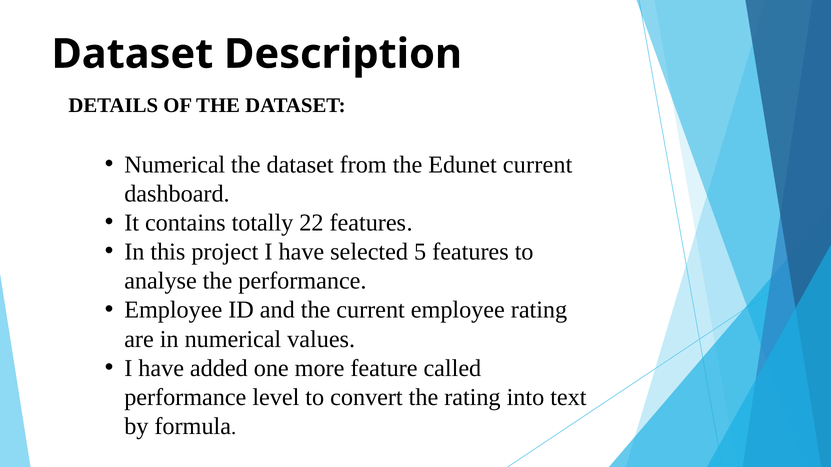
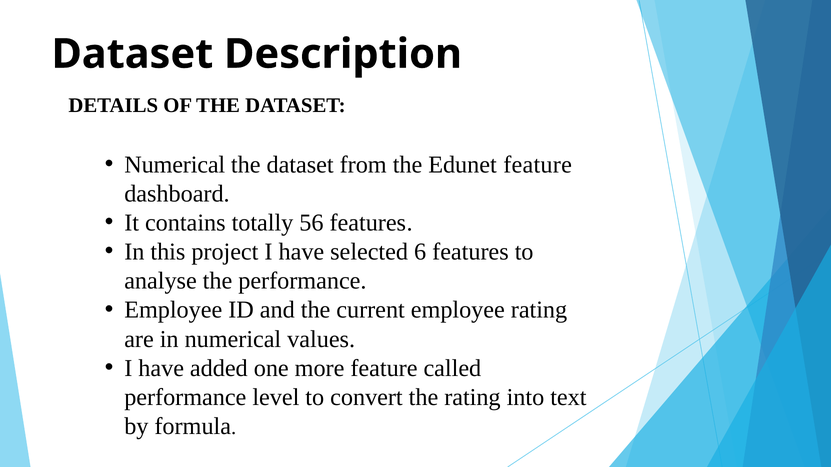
Edunet current: current -> feature (538, 165)
22: 22 -> 56 (311, 223)
5: 5 -> 6 (420, 252)
